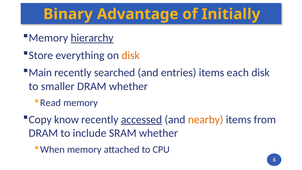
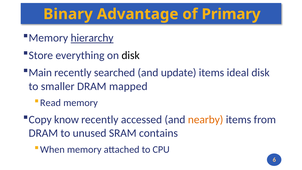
Initially: Initially -> Primary (231, 14)
disk colour: orange -> black (131, 55)
entries: entries -> update (179, 73)
each: each -> ideal (238, 73)
DRAM whether: whether -> mapped (128, 86)
accessed underline: present -> none (142, 119)
include: include -> unused (90, 133)
SRAM whether: whether -> contains (158, 133)
